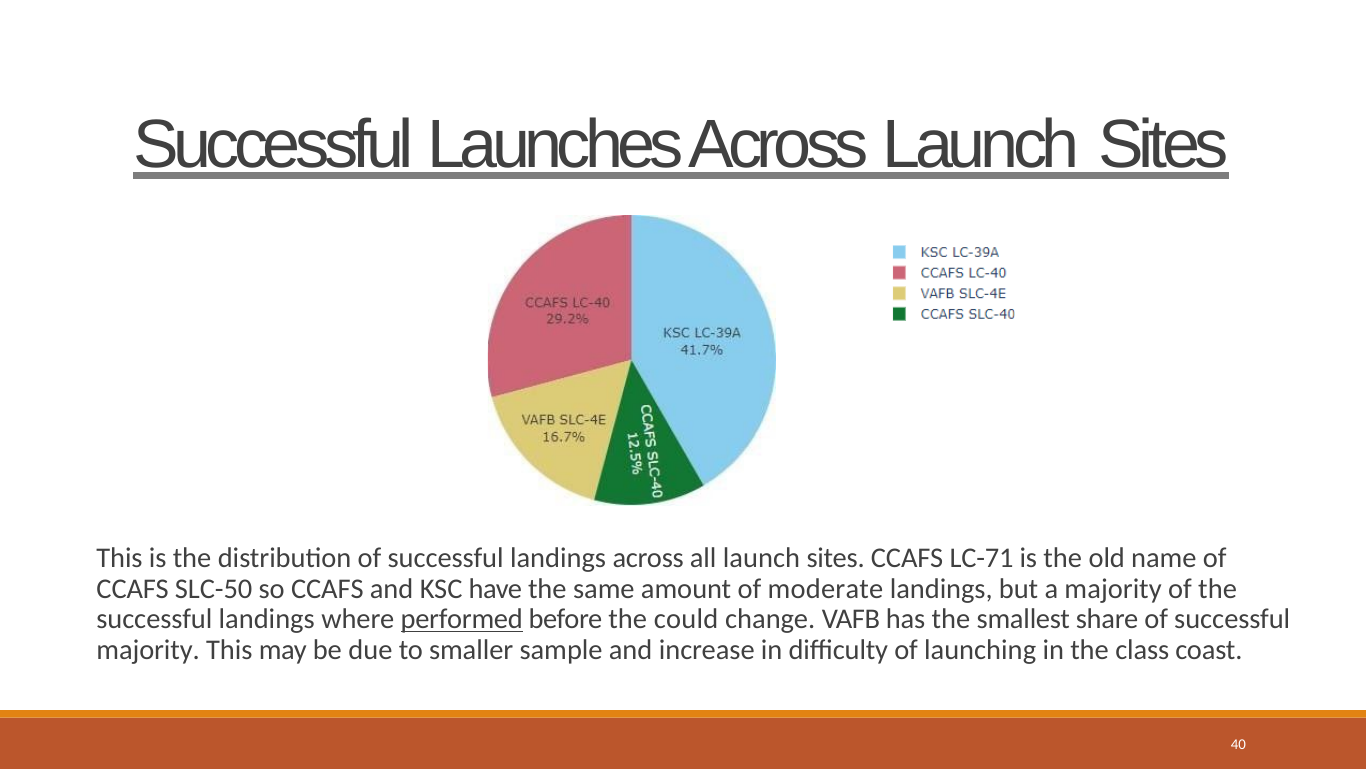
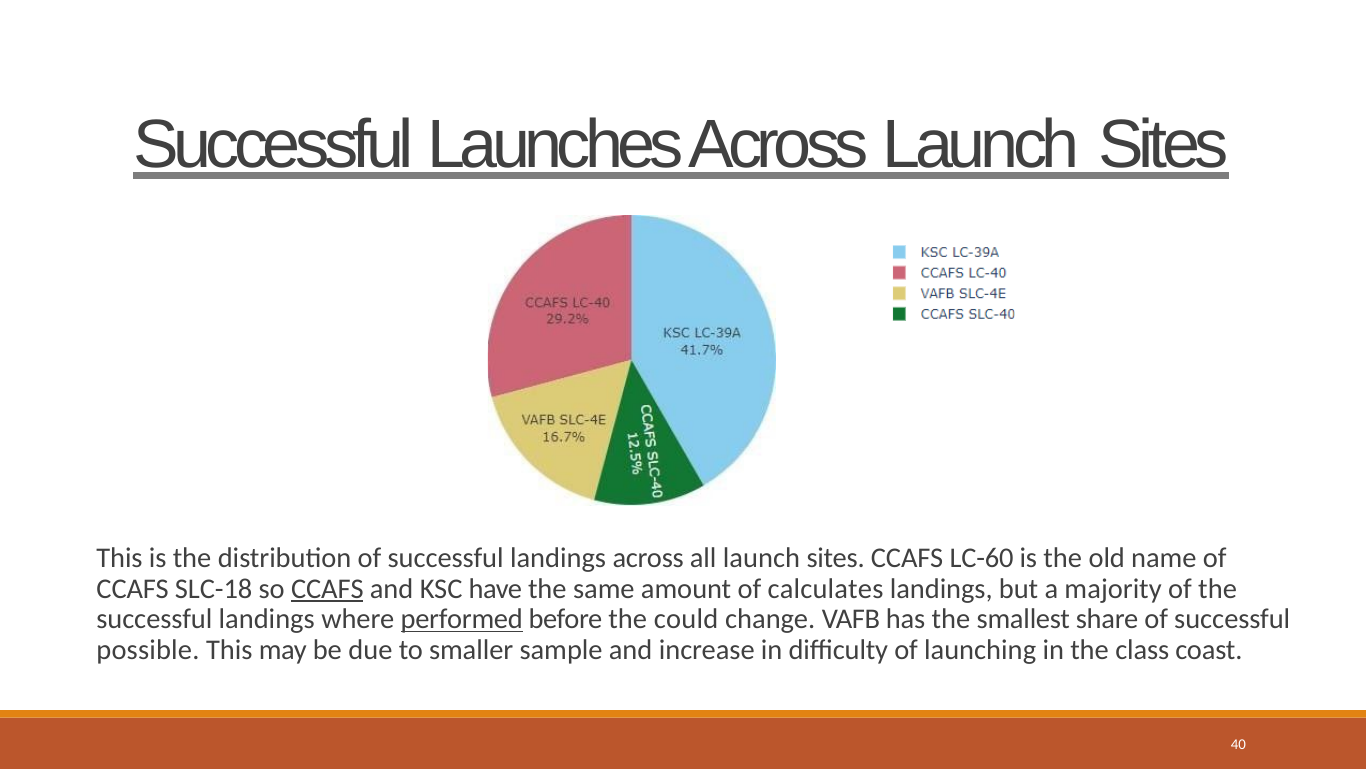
LC-71: LC-71 -> LC-60 (982, 557)
SLC-50: SLC-50 -> SLC-18 (214, 588)
CCAFS underline: none -> present (327, 588)
moderate: moderate -> calculates (826, 588)
majority: majority -> possible (148, 650)
